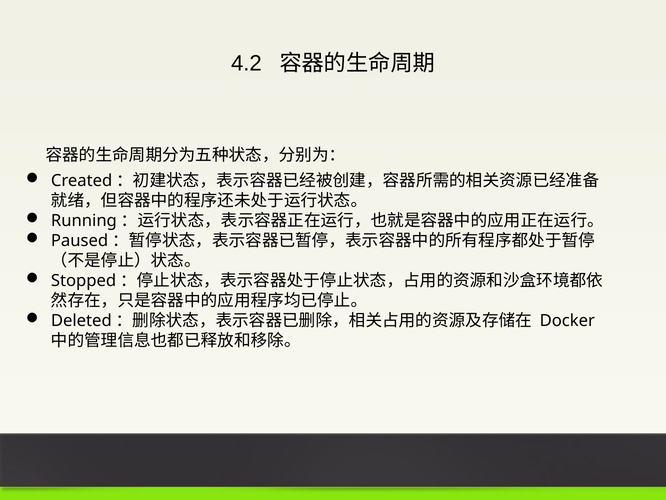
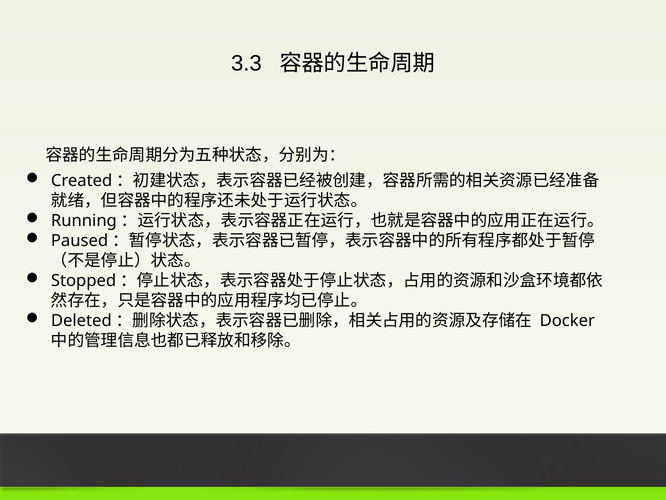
4.2: 4.2 -> 3.3 (246, 63)
